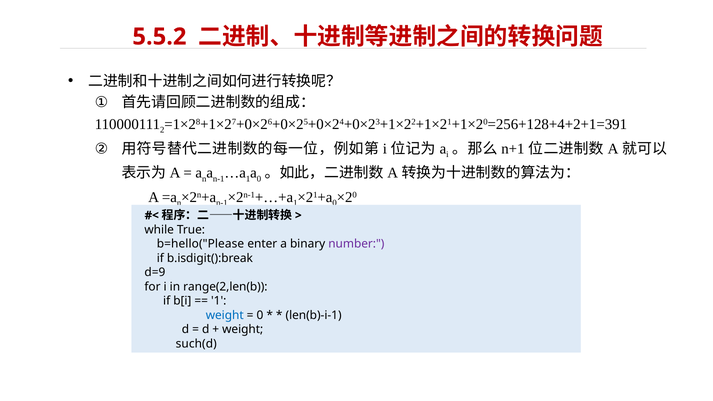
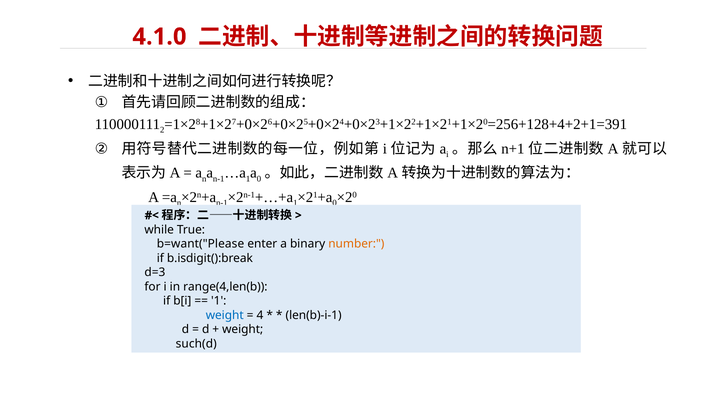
5.5.2: 5.5.2 -> 4.1.0 (159, 37)
b=hello("Please: b=hello("Please -> b=want("Please (200, 244)
number colour: purple -> orange (356, 244)
d=9: d=9 -> d=3 (155, 272)
range(2,len(b: range(2,len(b -> range(4,len(b (225, 287)
0: 0 -> 4 (260, 315)
